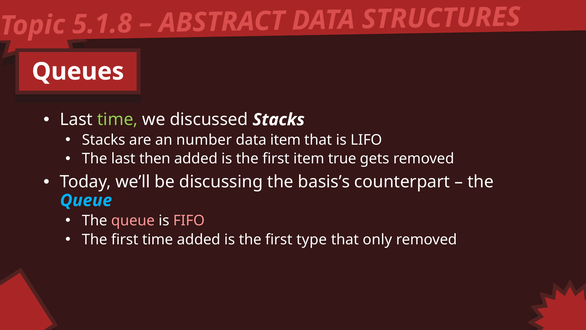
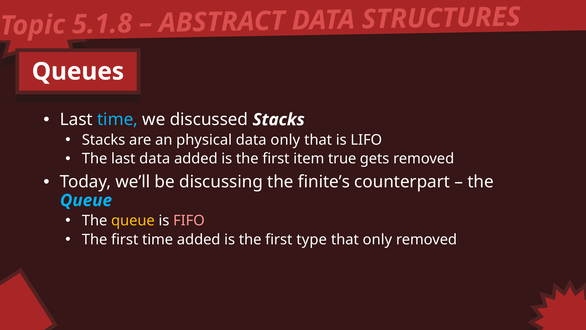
time colour: light green -> light blue (118, 120)
number: number -> physical (204, 140)
data item: item -> only (285, 140)
last then: then -> data (155, 159)
basis’s: basis’s -> finite’s (324, 182)
queue colour: pink -> yellow (133, 220)
